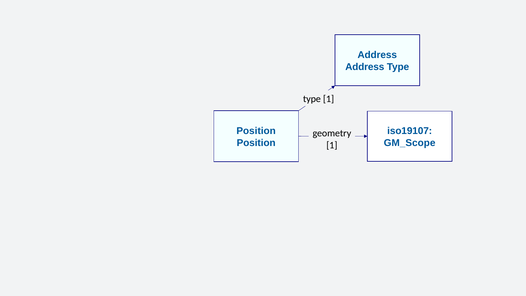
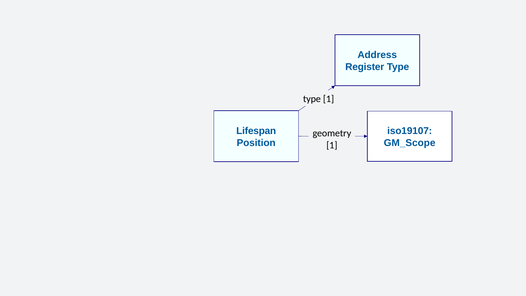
Address: Address -> Register (365, 67)
Position: Position -> Lifespan (256, 131)
